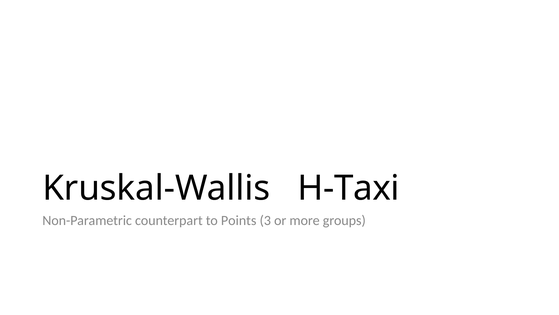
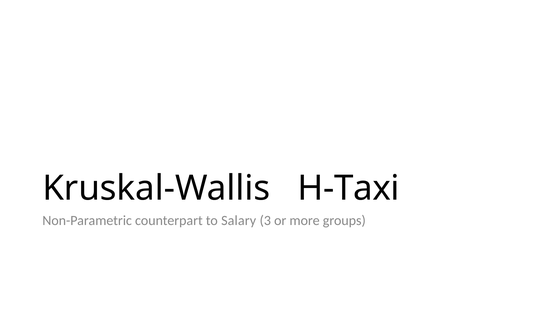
Points: Points -> Salary (239, 220)
